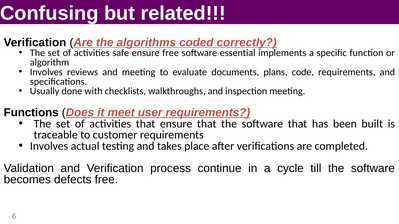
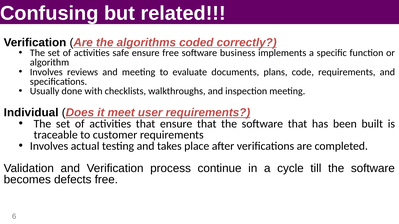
essential: essential -> business (238, 53)
Functions: Functions -> Individual (31, 113)
